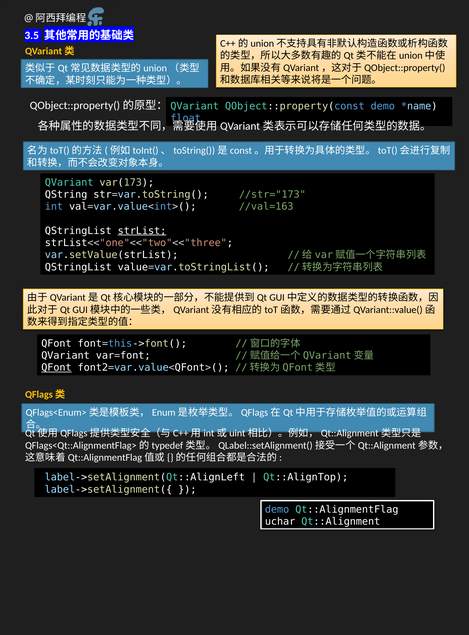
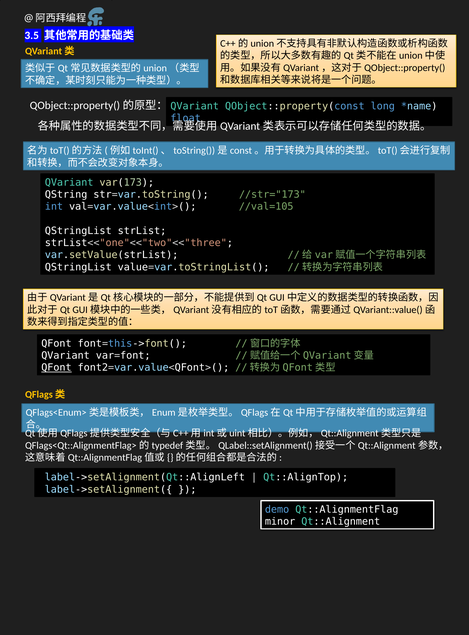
QObject::property(const demo: demo -> long (383, 106)
//val=163: //val=163 -> //val=105 (266, 207)
strList underline: present -> none (142, 231)
uchar: uchar -> minor (280, 522)
